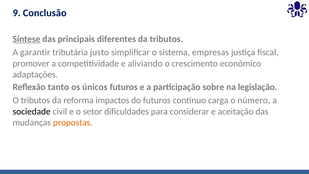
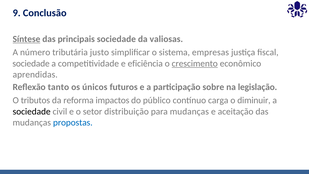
principais diferentes: diferentes -> sociedade (116, 39)
da tributos: tributos -> valiosas (166, 39)
garantir: garantir -> número (35, 52)
promover: promover -> sociedade (31, 63)
aliviando: aliviando -> eficiência (145, 63)
crescimento underline: none -> present (195, 63)
adaptações: adaptações -> aprendidas (35, 75)
do futuros: futuros -> público (157, 100)
número: número -> diminuir (254, 100)
dificuldades: dificuldades -> distribuição (127, 111)
para considerar: considerar -> mudanças (189, 111)
propostas colour: orange -> blue (73, 123)
